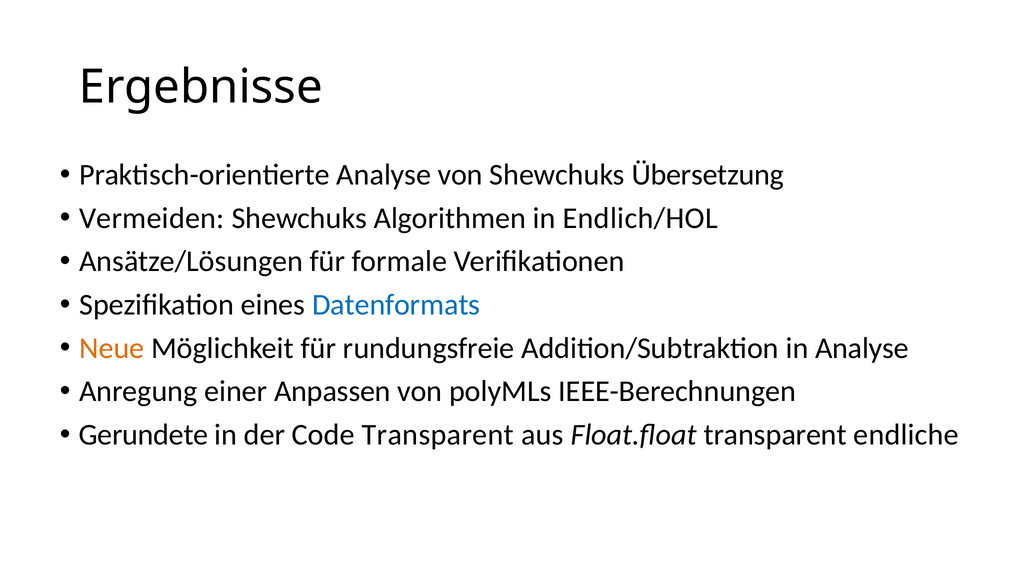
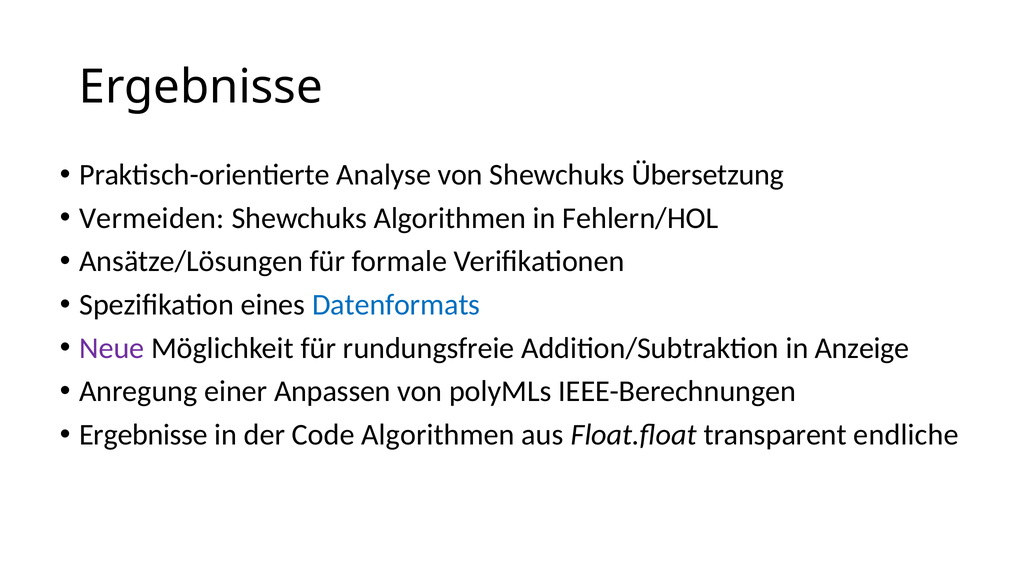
Endlich/HOL: Endlich/HOL -> Fehlern/HOL (640, 218)
Neue colour: orange -> purple (112, 348)
in Analyse: Analyse -> Anzeige (862, 348)
Gerundete: Gerundete -> Ergebnisse (143, 435)
Code Transparent: Transparent -> Algorithmen (438, 435)
